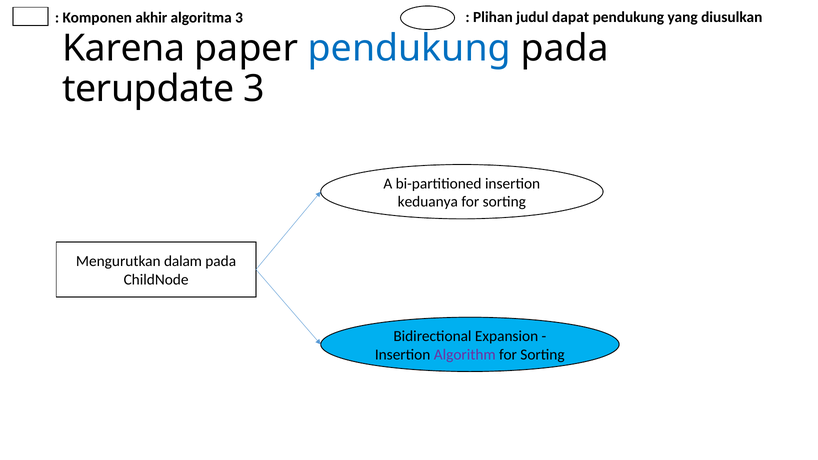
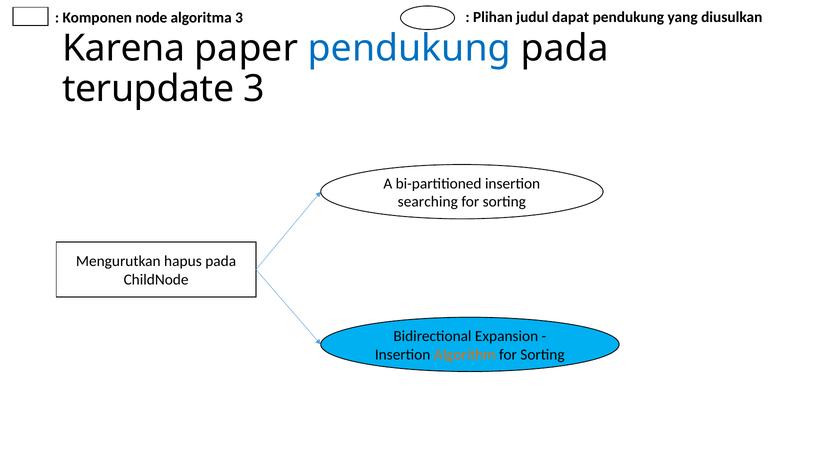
akhir: akhir -> node (151, 18)
keduanya: keduanya -> searching (428, 202)
dalam: dalam -> hapus (183, 261)
Algorithm colour: purple -> orange (465, 355)
